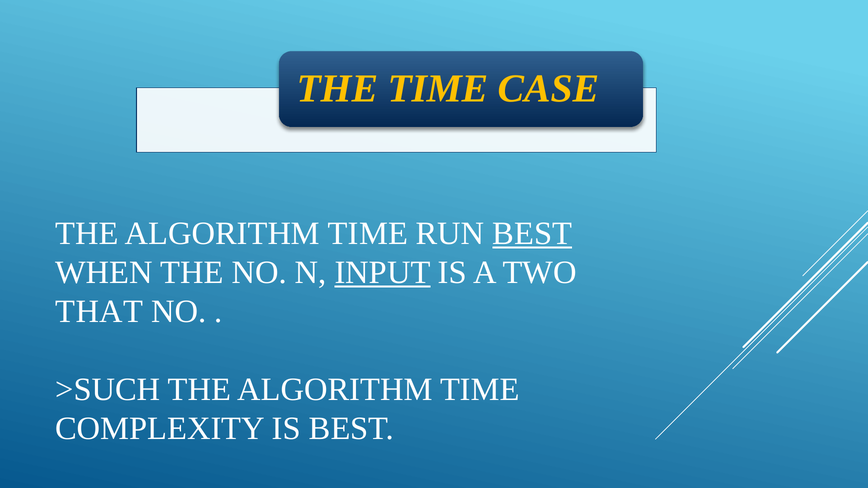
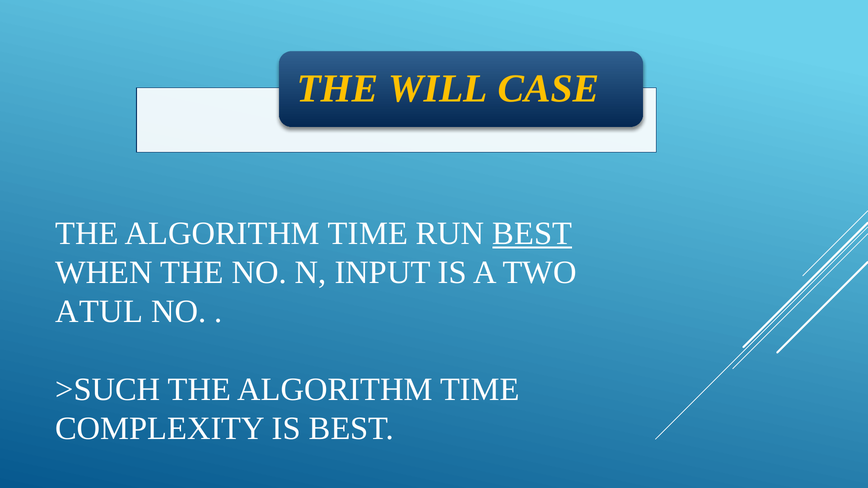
THE TIME: TIME -> WILL (438, 89)
INPUT underline: present -> none (383, 273)
THAT: THAT -> ATUL (99, 312)
